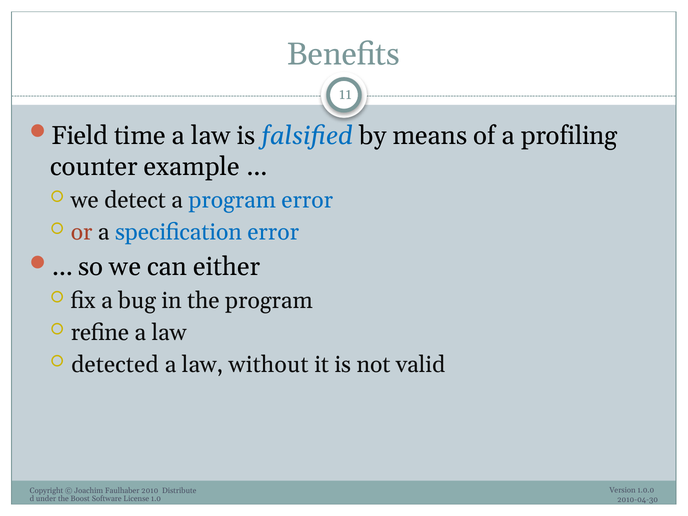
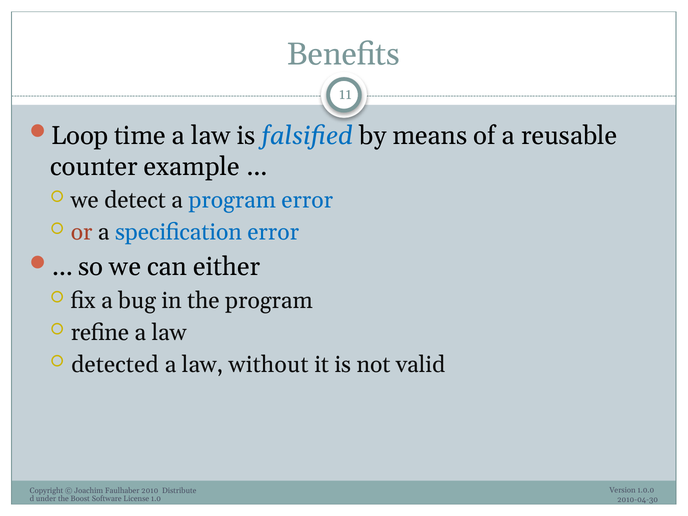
Field: Field -> Loop (80, 136)
profiling: profiling -> reusable (569, 136)
